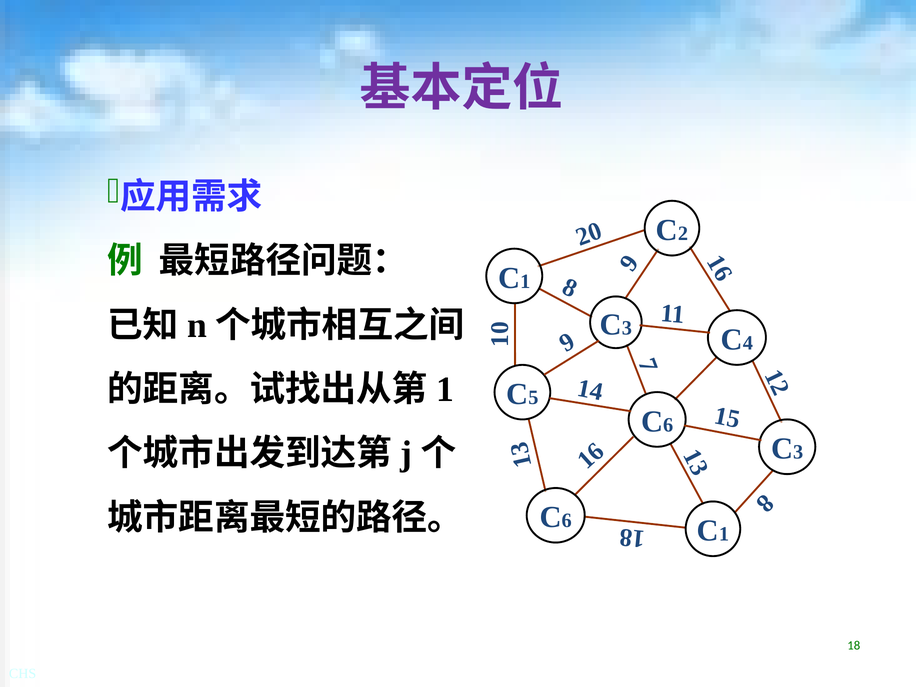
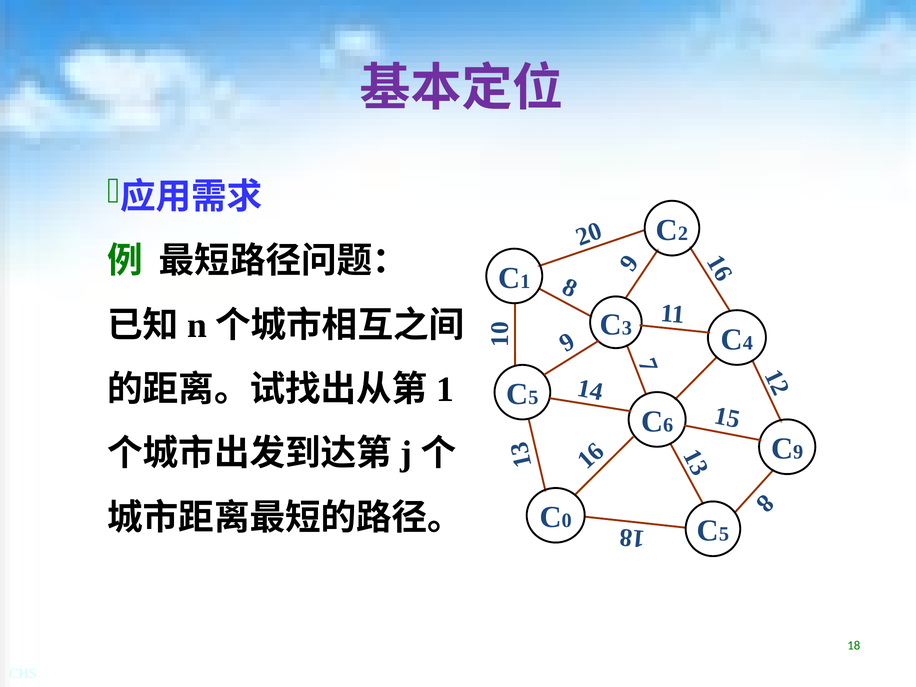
3: 3 -> 9 (798, 452)
6: 6 -> 0 (567, 521)
1: 1 -> 5 (724, 534)
